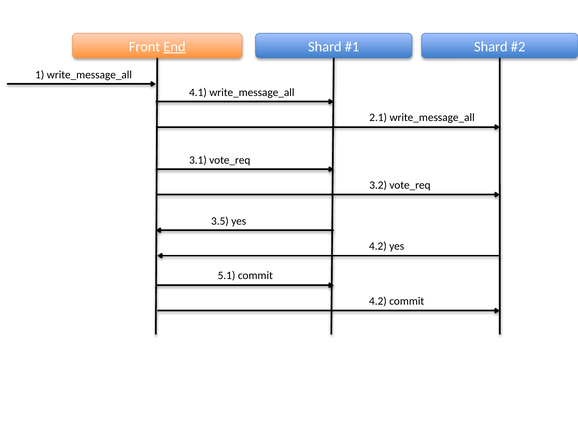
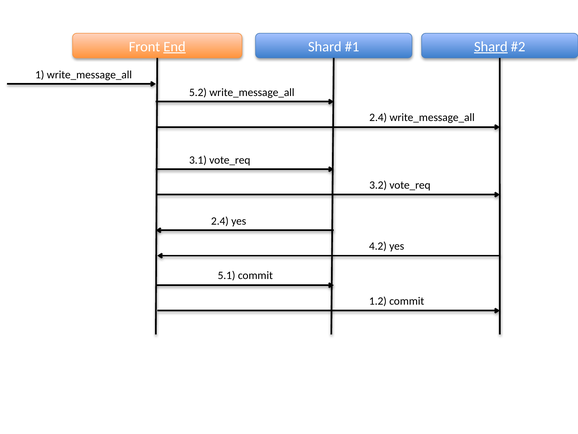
Shard underline: none -> present (491, 47)
4.1: 4.1 -> 5.2 (198, 92)
2.1: 2.1 -> 2.4 (378, 117)
3.5: 3.5 -> 2.4 (220, 221)
4.2: 4.2 -> 1.2 (378, 301)
